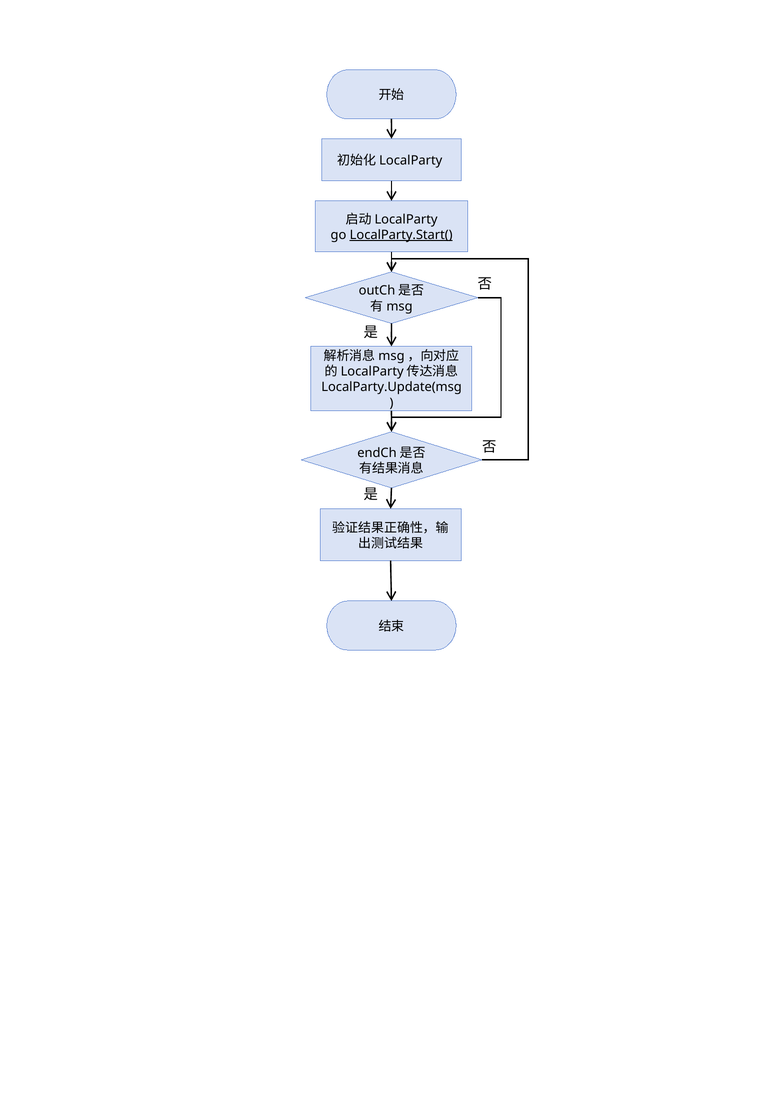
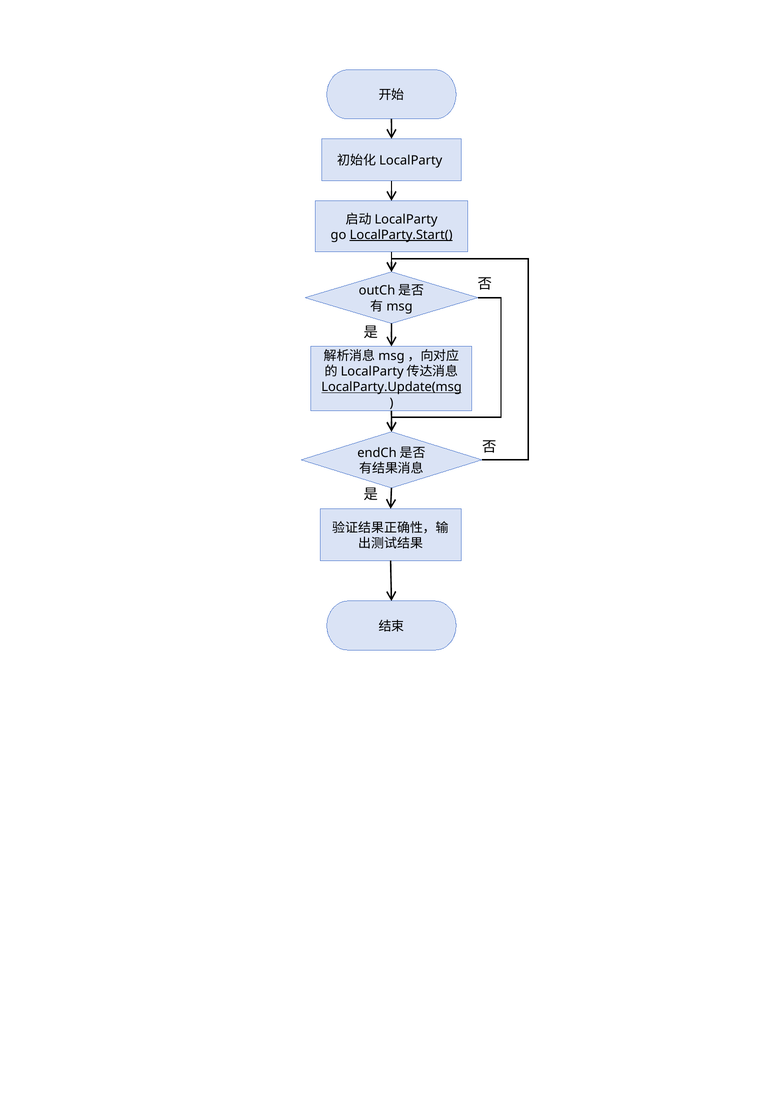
LocalParty.Update(msg underline: none -> present (392, 387)
